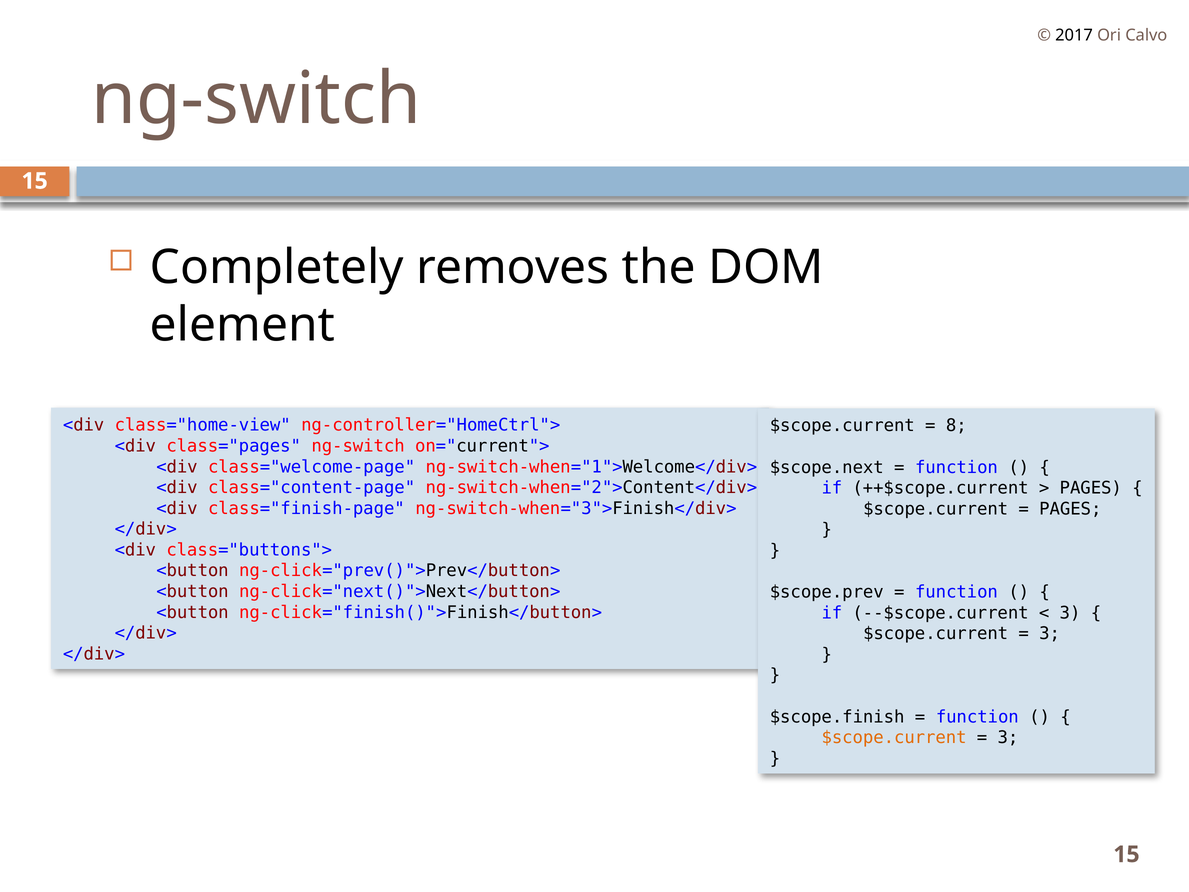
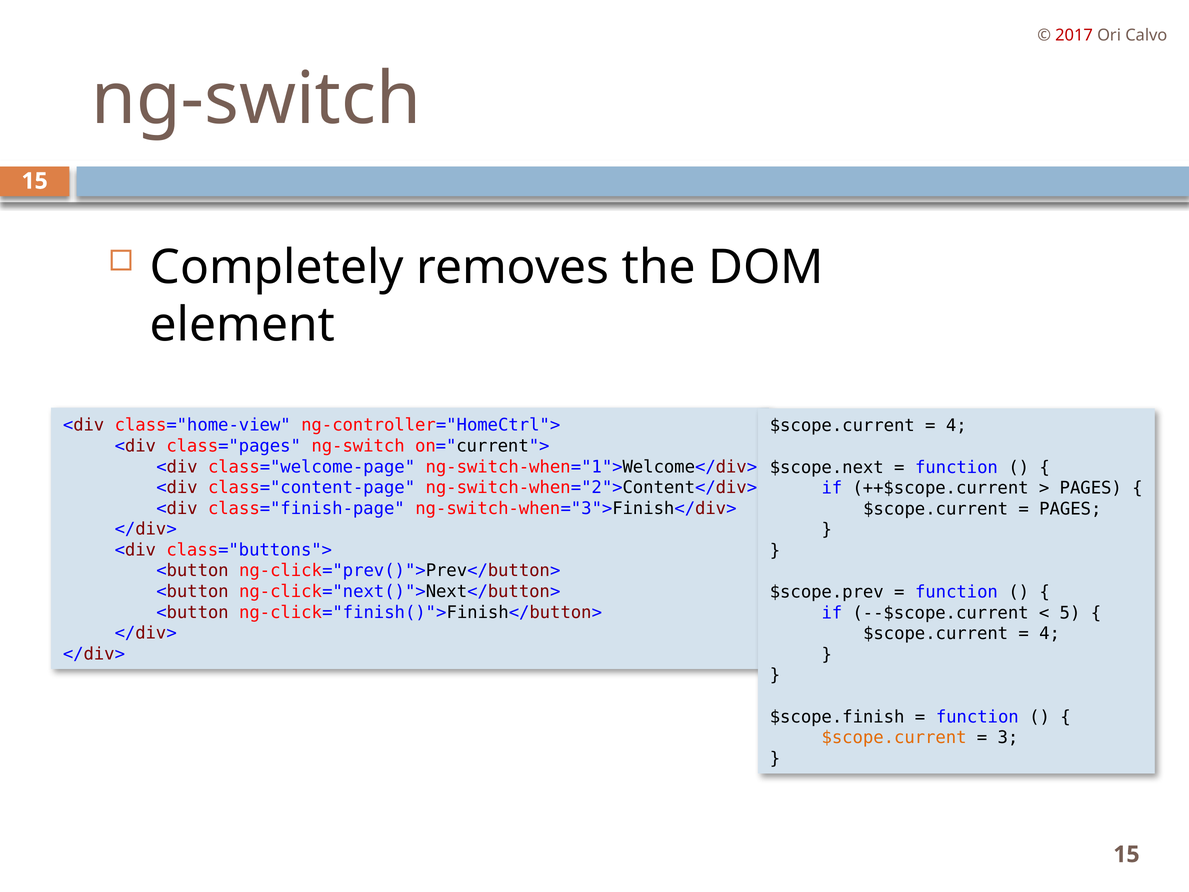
2017 colour: black -> red (1074, 36)
8: 8 -> 4 (956, 426)
3: 3 -> 5 (1070, 613)
3: 3 -> 4 (1050, 633)
